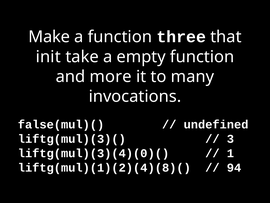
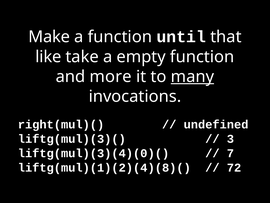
three: three -> until (181, 37)
init: init -> like (48, 57)
many underline: none -> present (192, 76)
false(mul)(: false(mul)( -> right(mul)( (61, 124)
1: 1 -> 7 (231, 153)
94: 94 -> 72 (234, 167)
